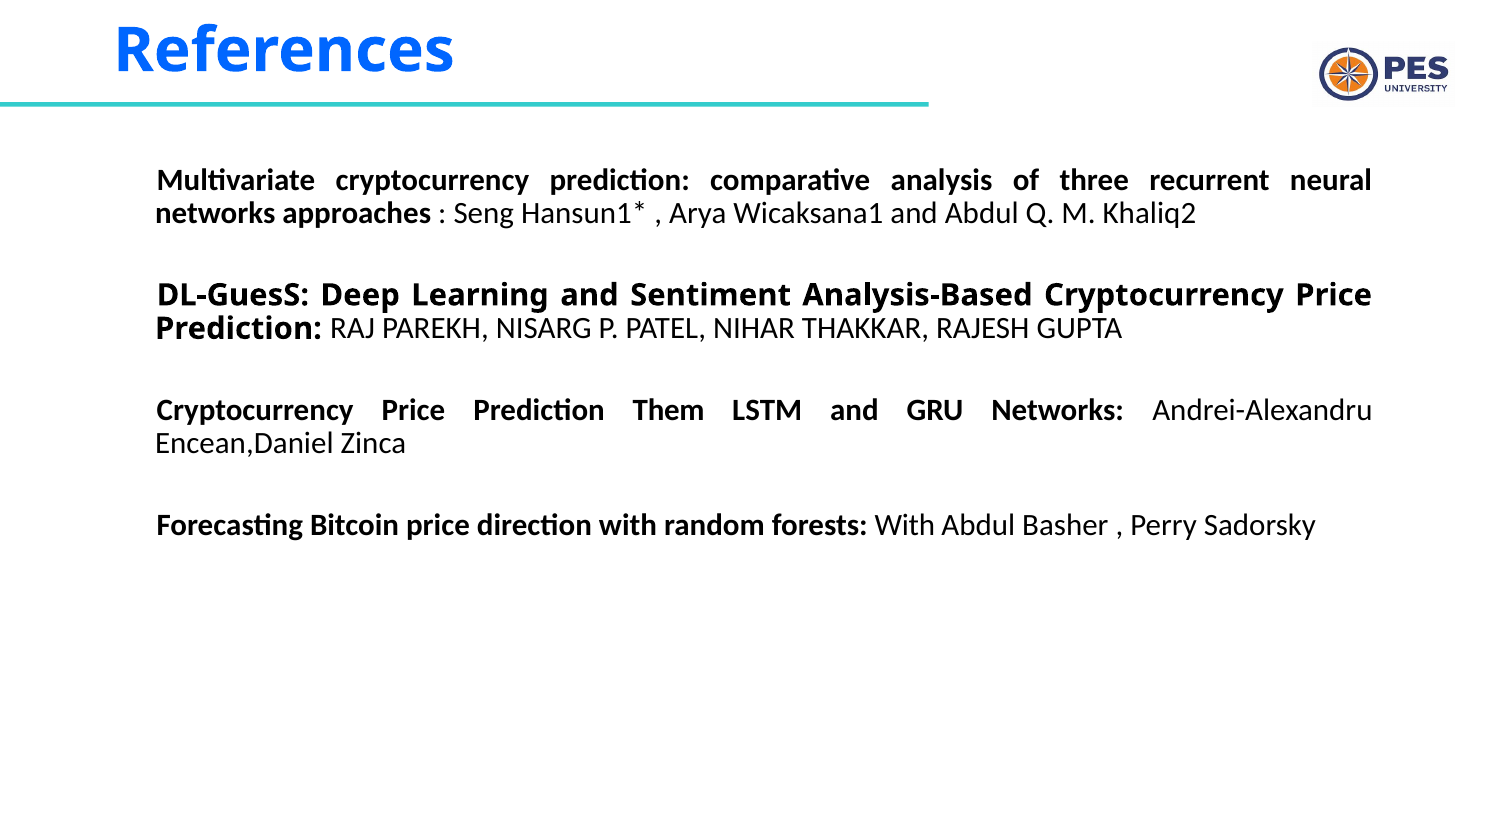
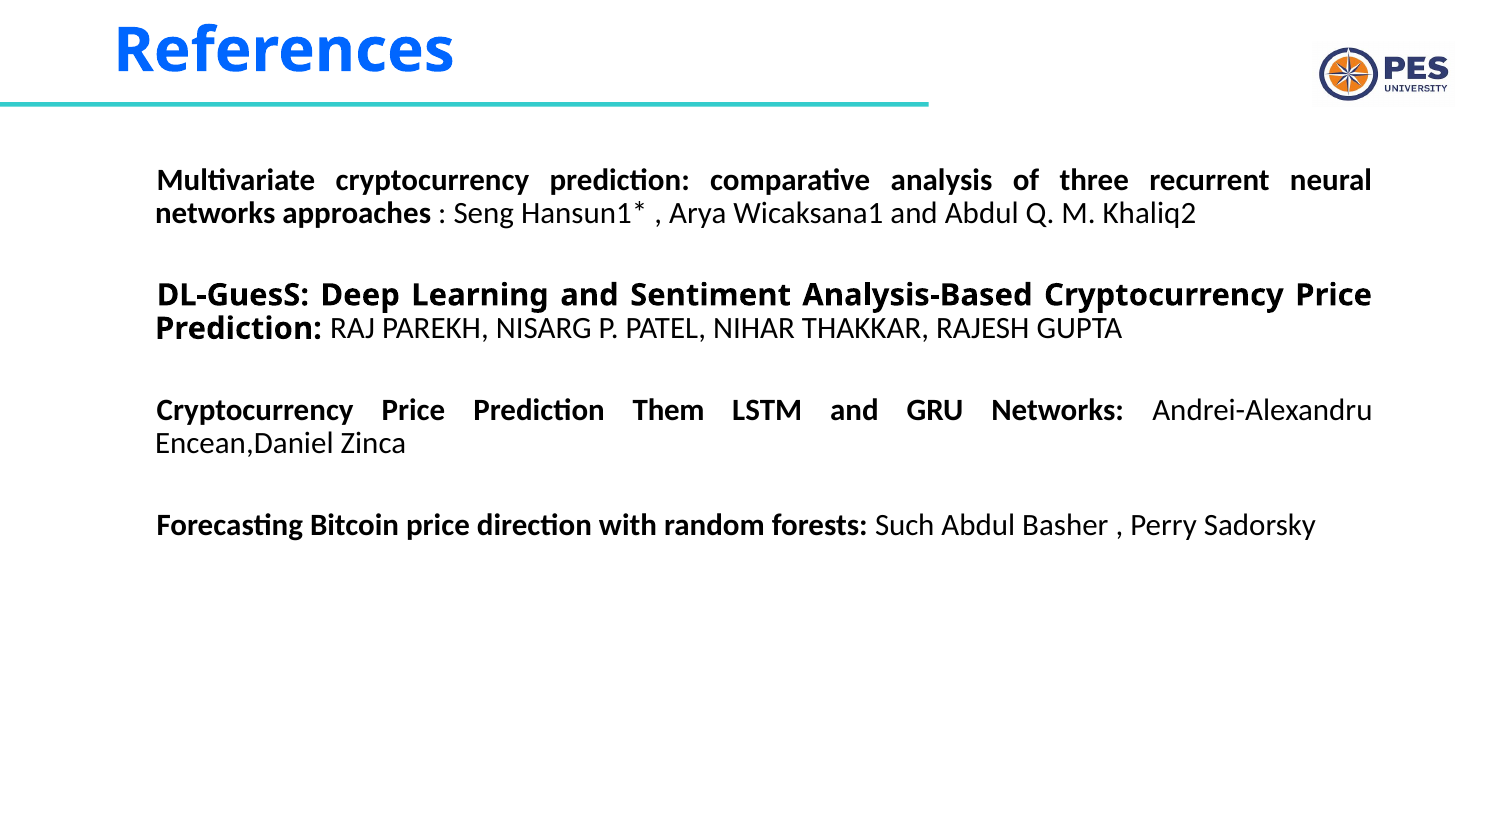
forests With: With -> Such (905, 525)
